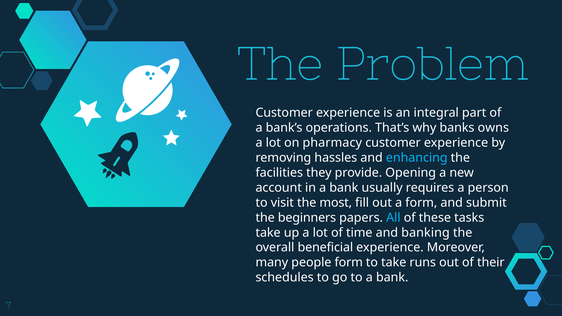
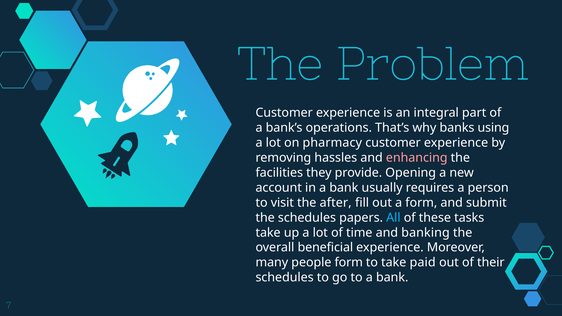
owns: owns -> using (493, 128)
enhancing colour: light blue -> pink (417, 158)
most: most -> after (336, 203)
the beginners: beginners -> schedules (307, 218)
runs: runs -> paid (423, 263)
